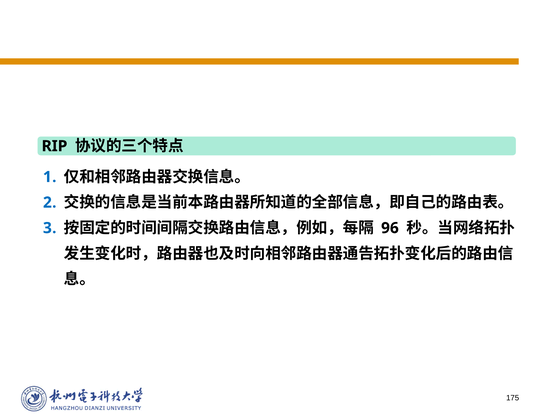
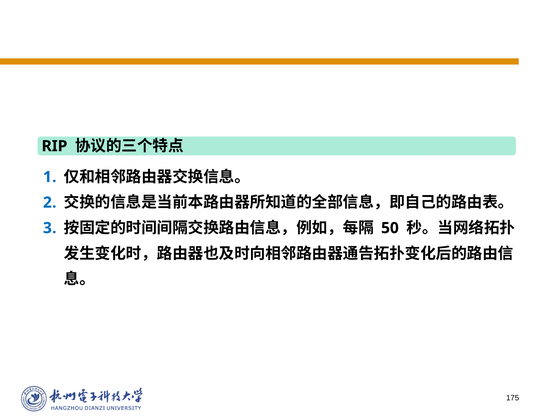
96: 96 -> 50 (390, 228)
